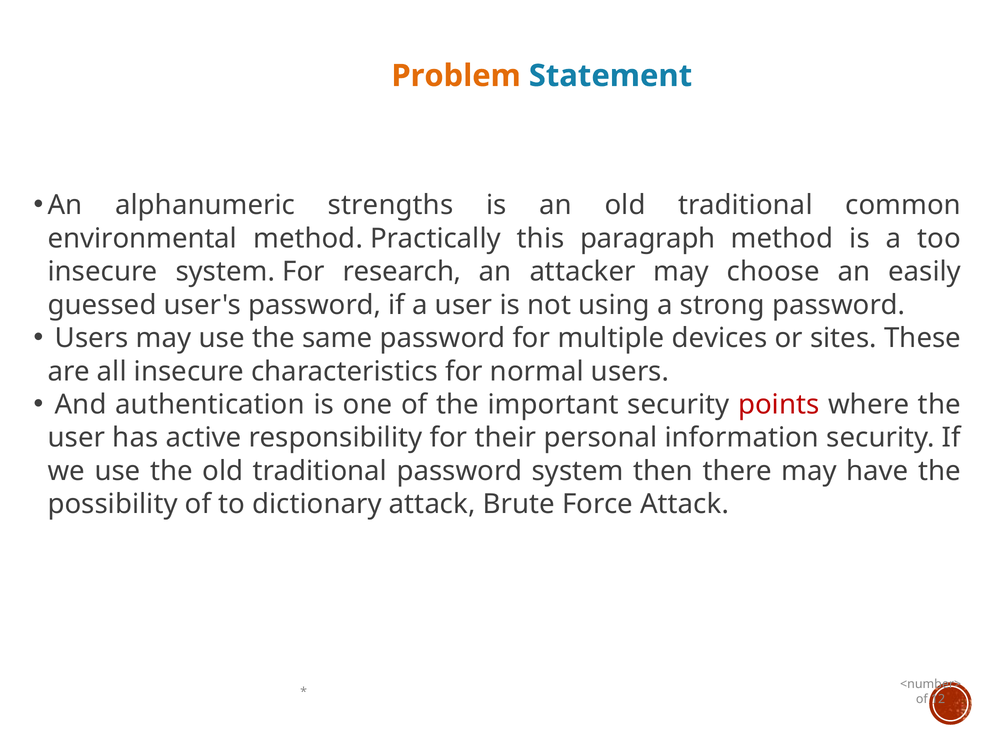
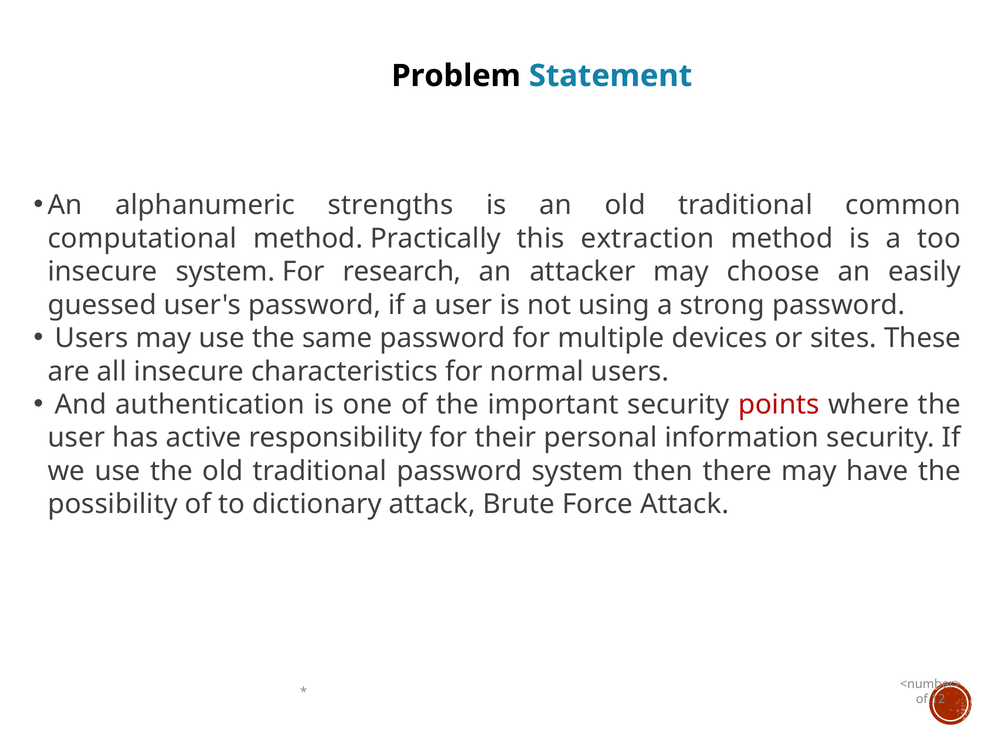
Problem colour: orange -> black (456, 76)
environmental: environmental -> computational (142, 238)
paragraph: paragraph -> extraction (648, 238)
